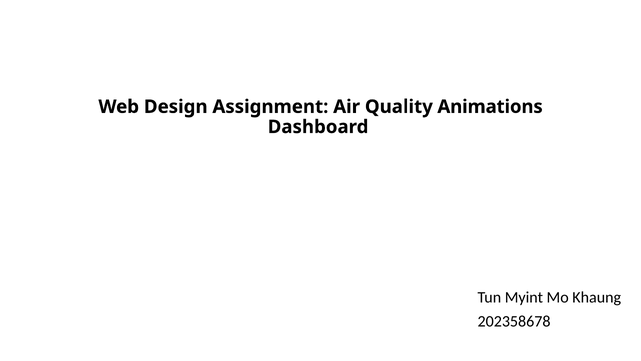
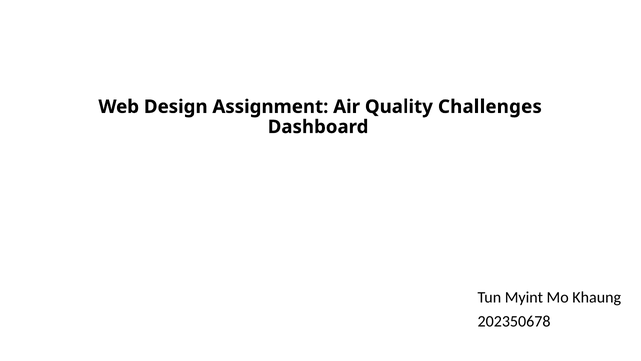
Animations: Animations -> Challenges (490, 107)
202358678: 202358678 -> 202350678 (514, 321)
